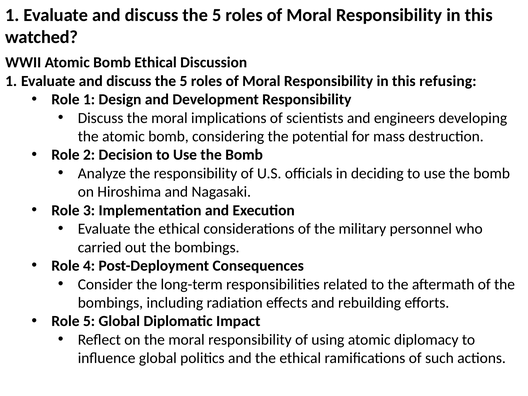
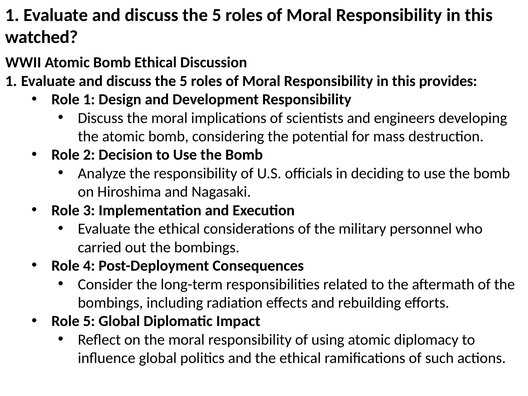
refusing: refusing -> provides (448, 81)
